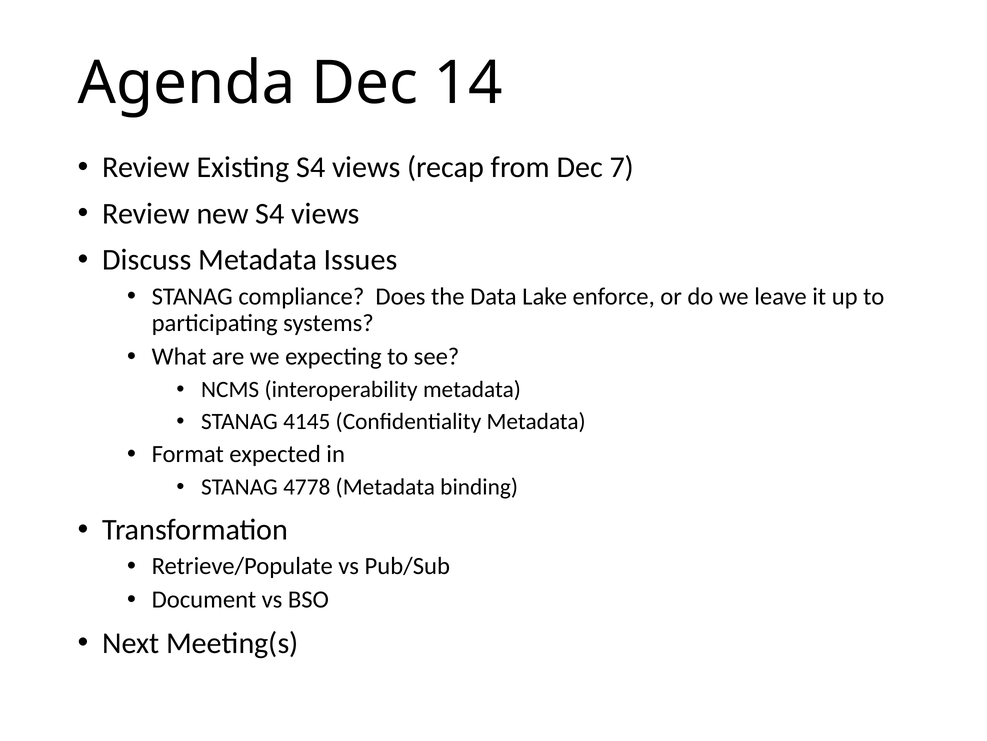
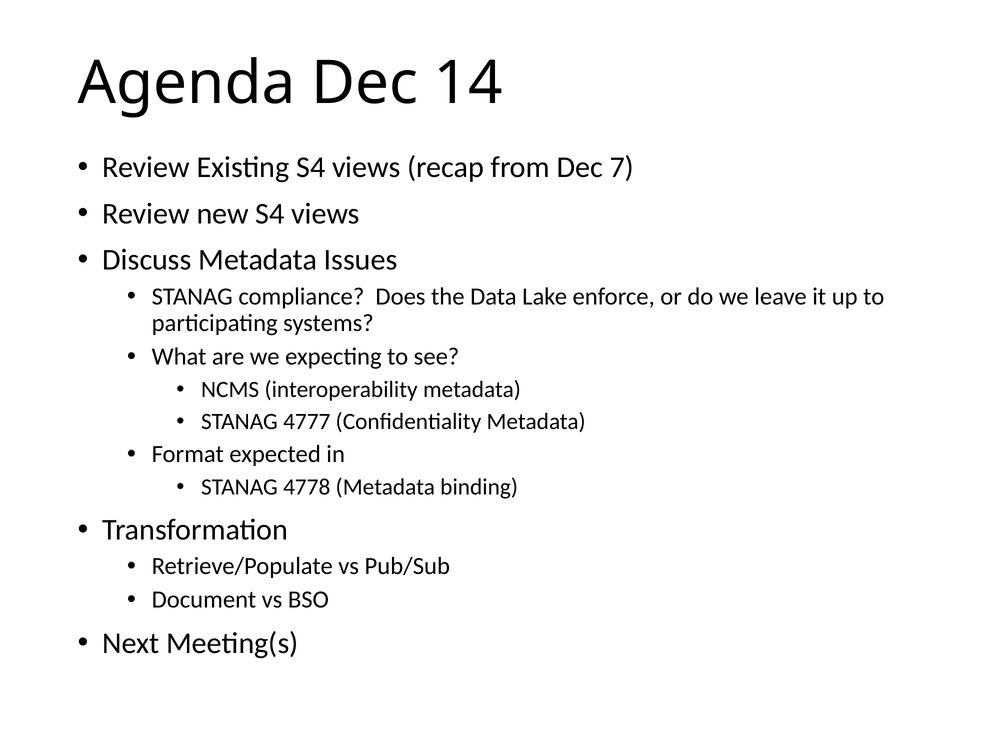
4145: 4145 -> 4777 (307, 421)
